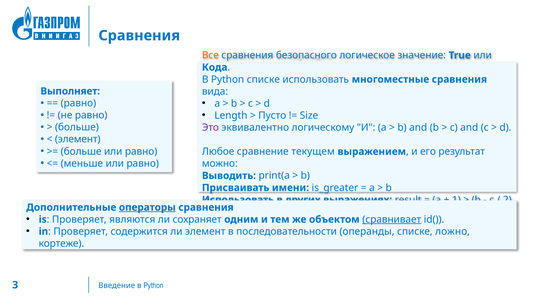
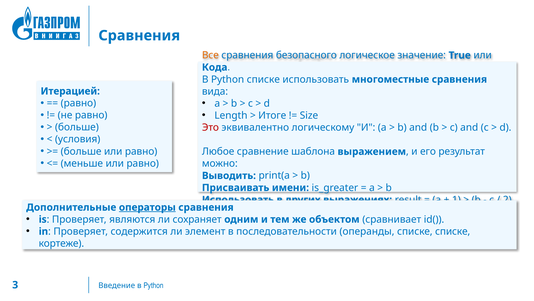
Выполняет: Выполняет -> Итерацией (70, 91)
Пусто: Пусто -> Итоге (272, 115)
Это colour: purple -> red (210, 127)
элемент: элемент -> условия (78, 139)
текущем: текущем -> шаблона (313, 151)
сравнивает underline: present -> none (392, 219)
списке ложно: ложно -> списке (453, 231)
